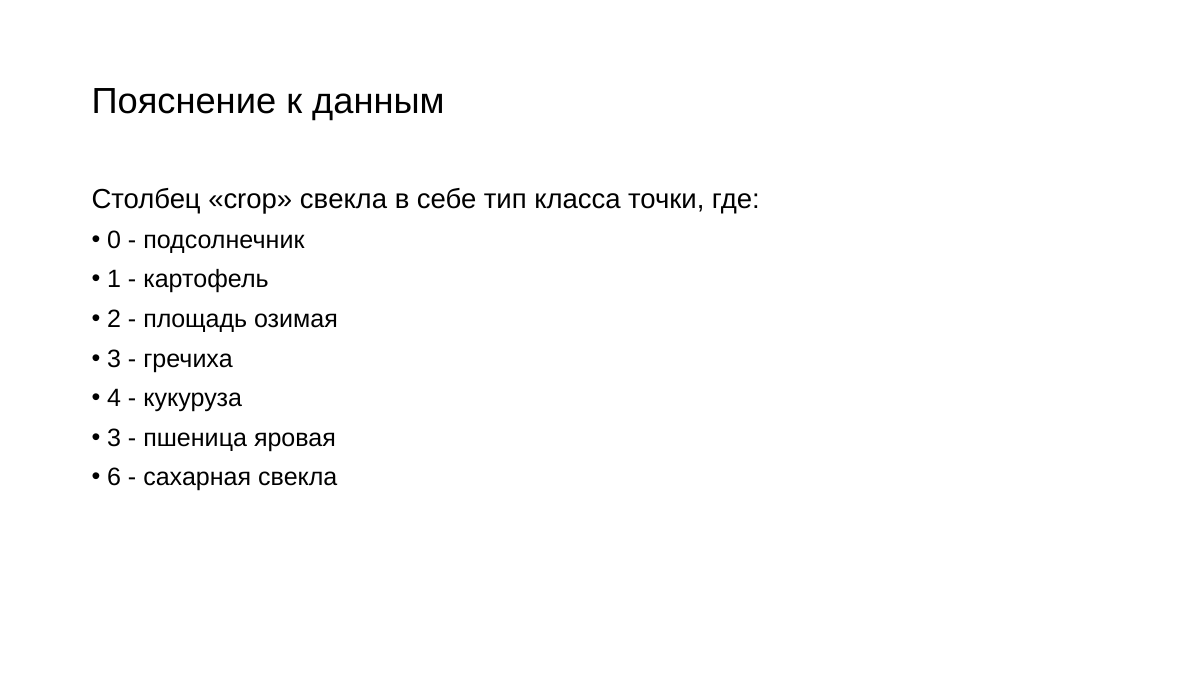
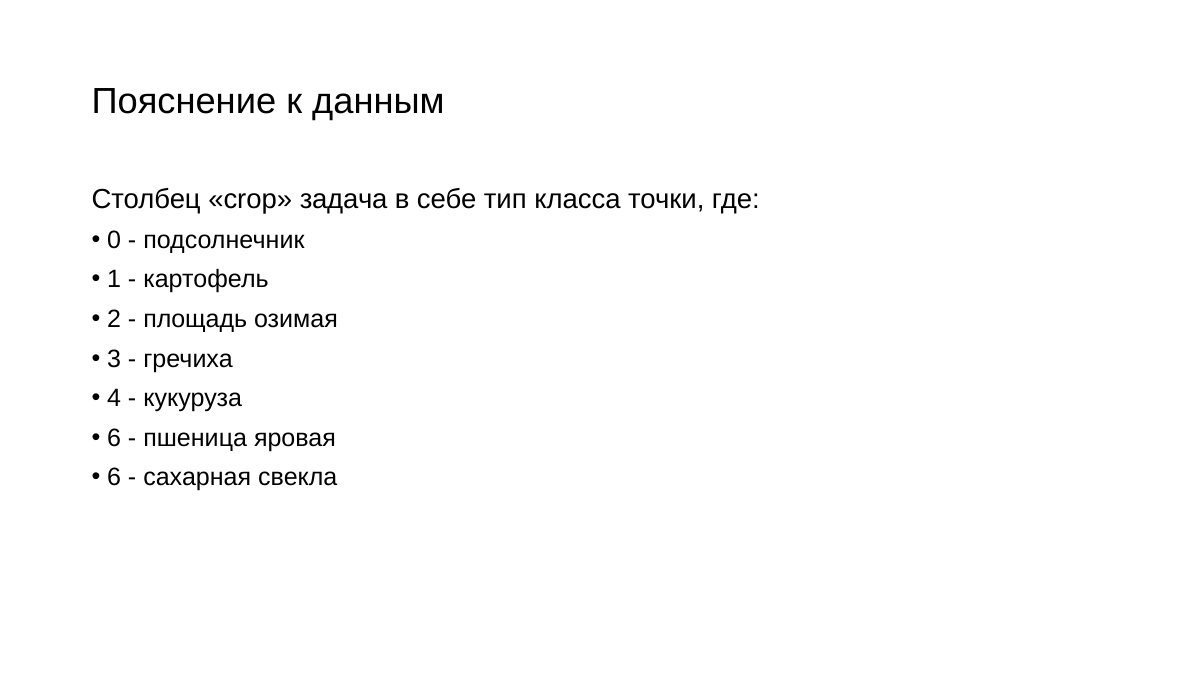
crop свекла: свекла -> задача (344, 199)
3: 3 -> 6 (114, 438)
